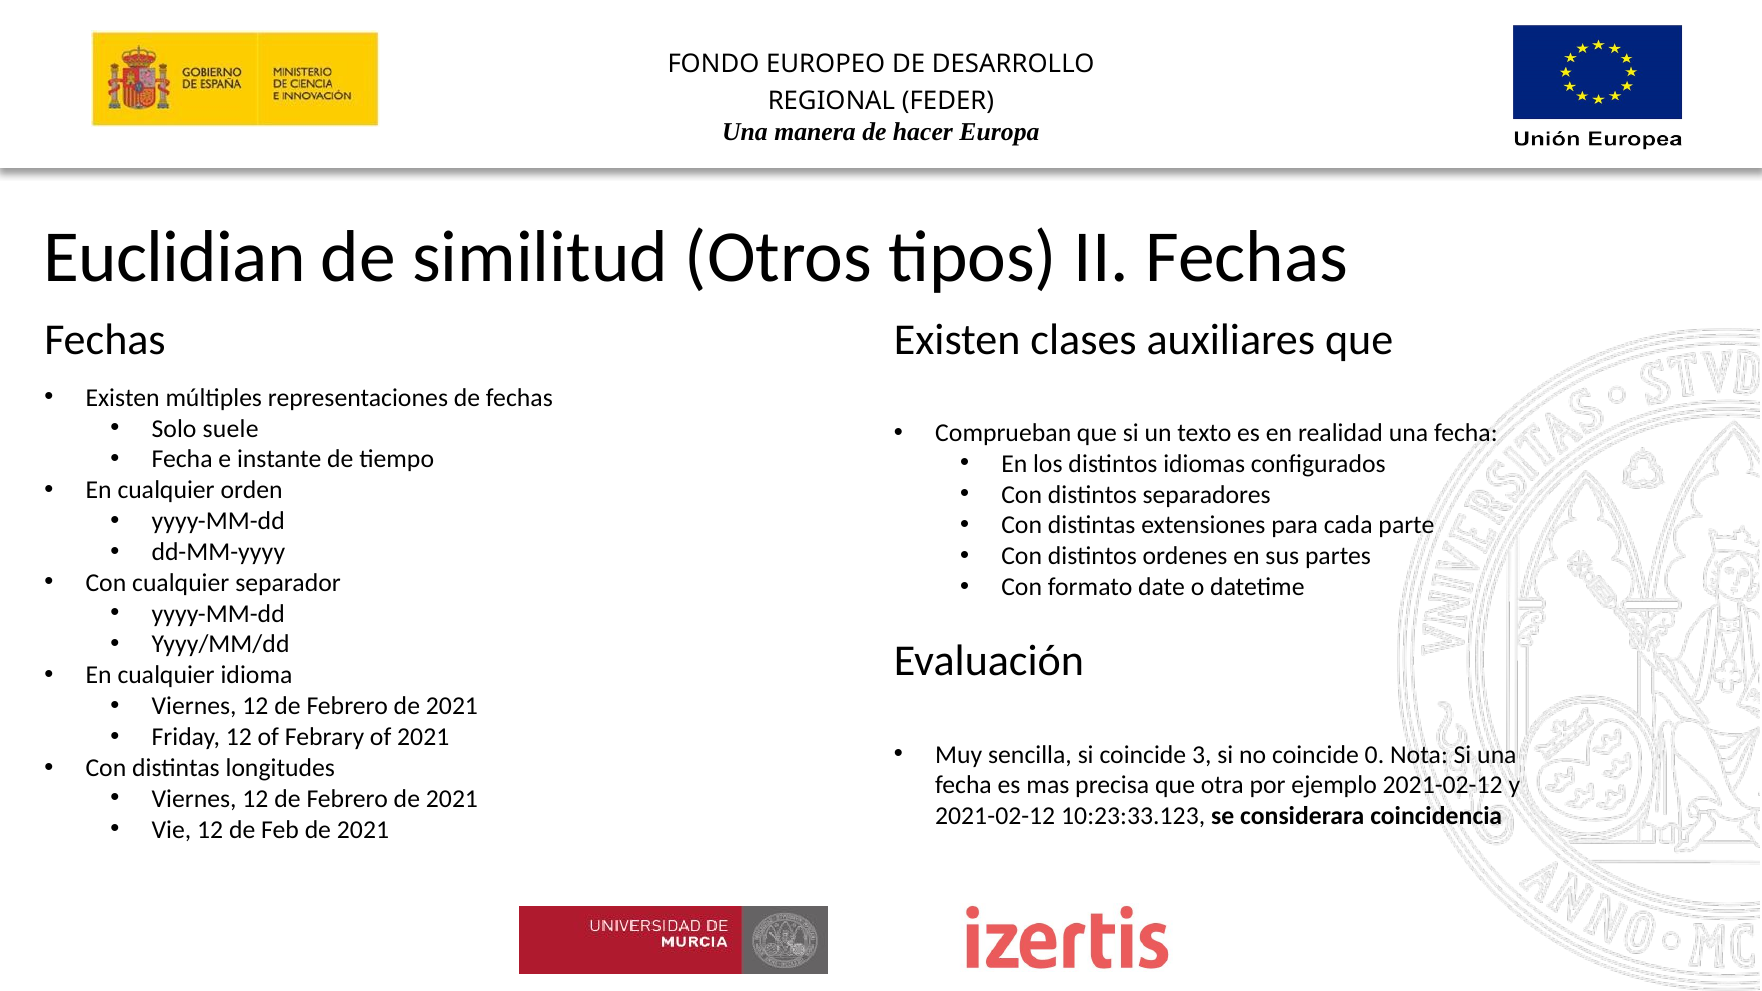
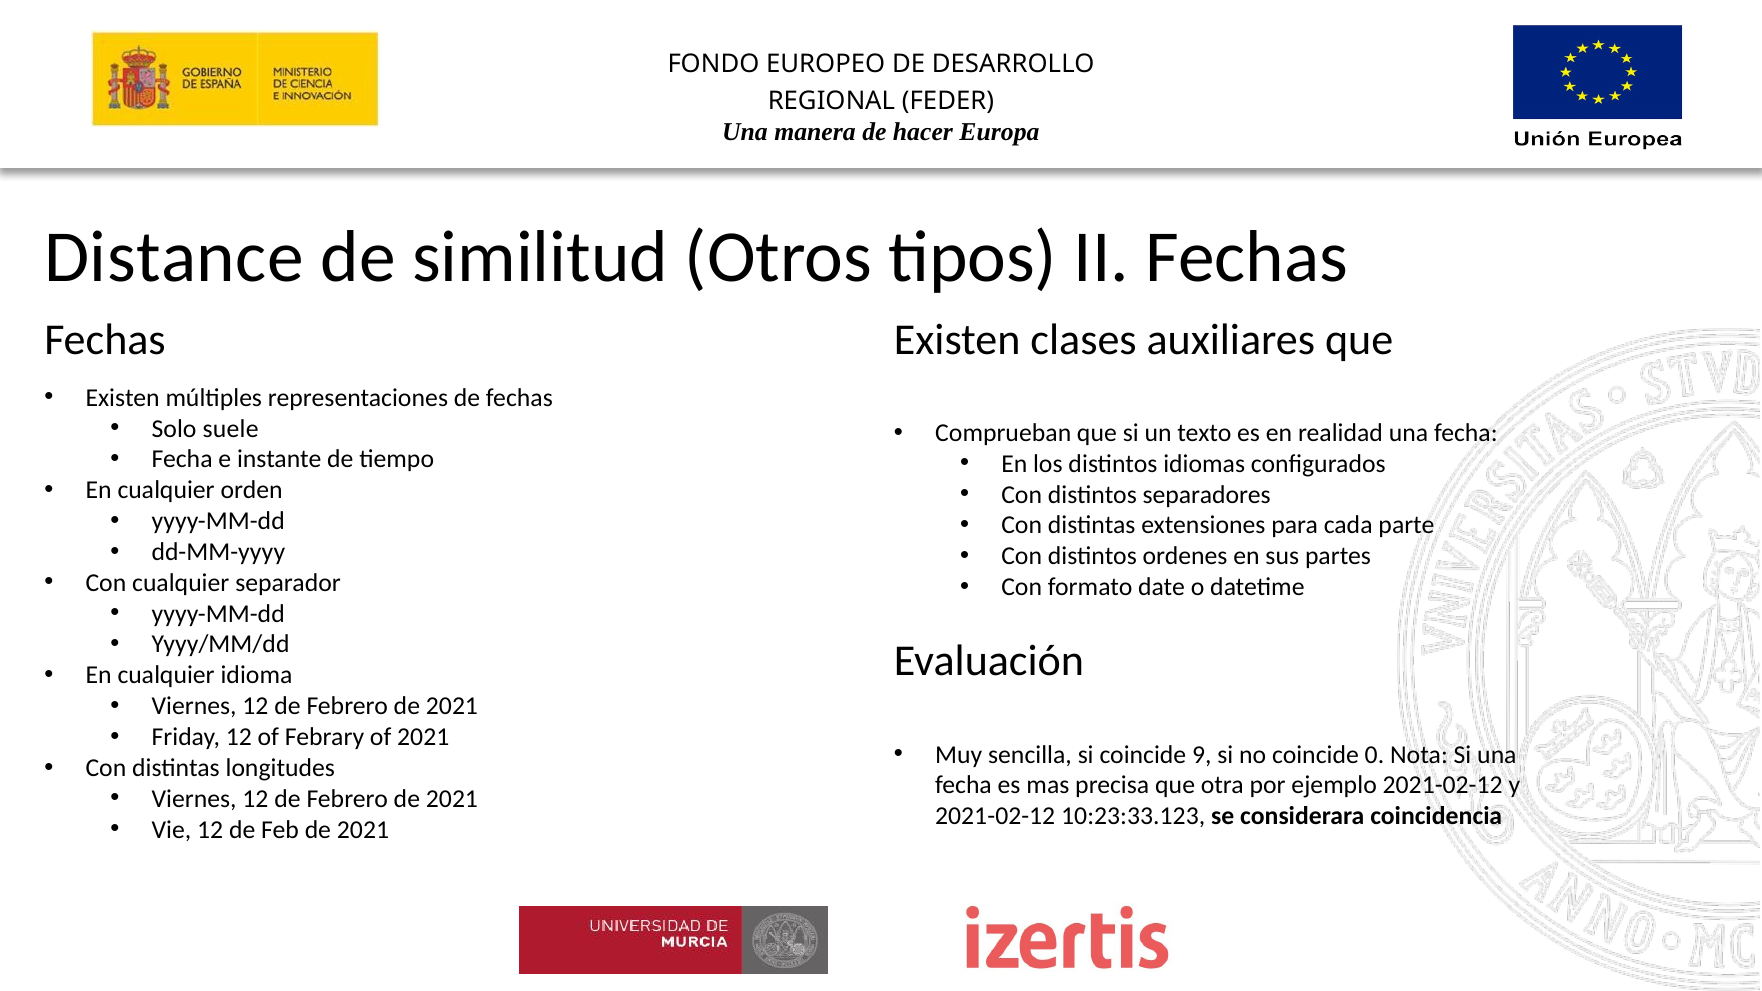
Euclidian: Euclidian -> Distance (174, 257)
3: 3 -> 9 (1202, 755)
